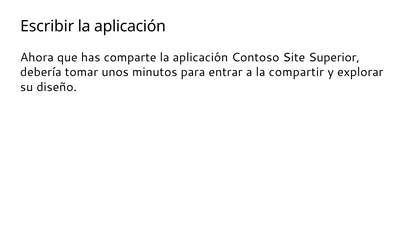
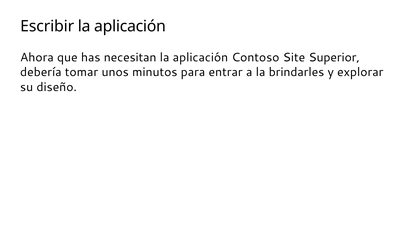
comparte: comparte -> necesitan (130, 58)
compartir: compartir -> brindarles (296, 72)
